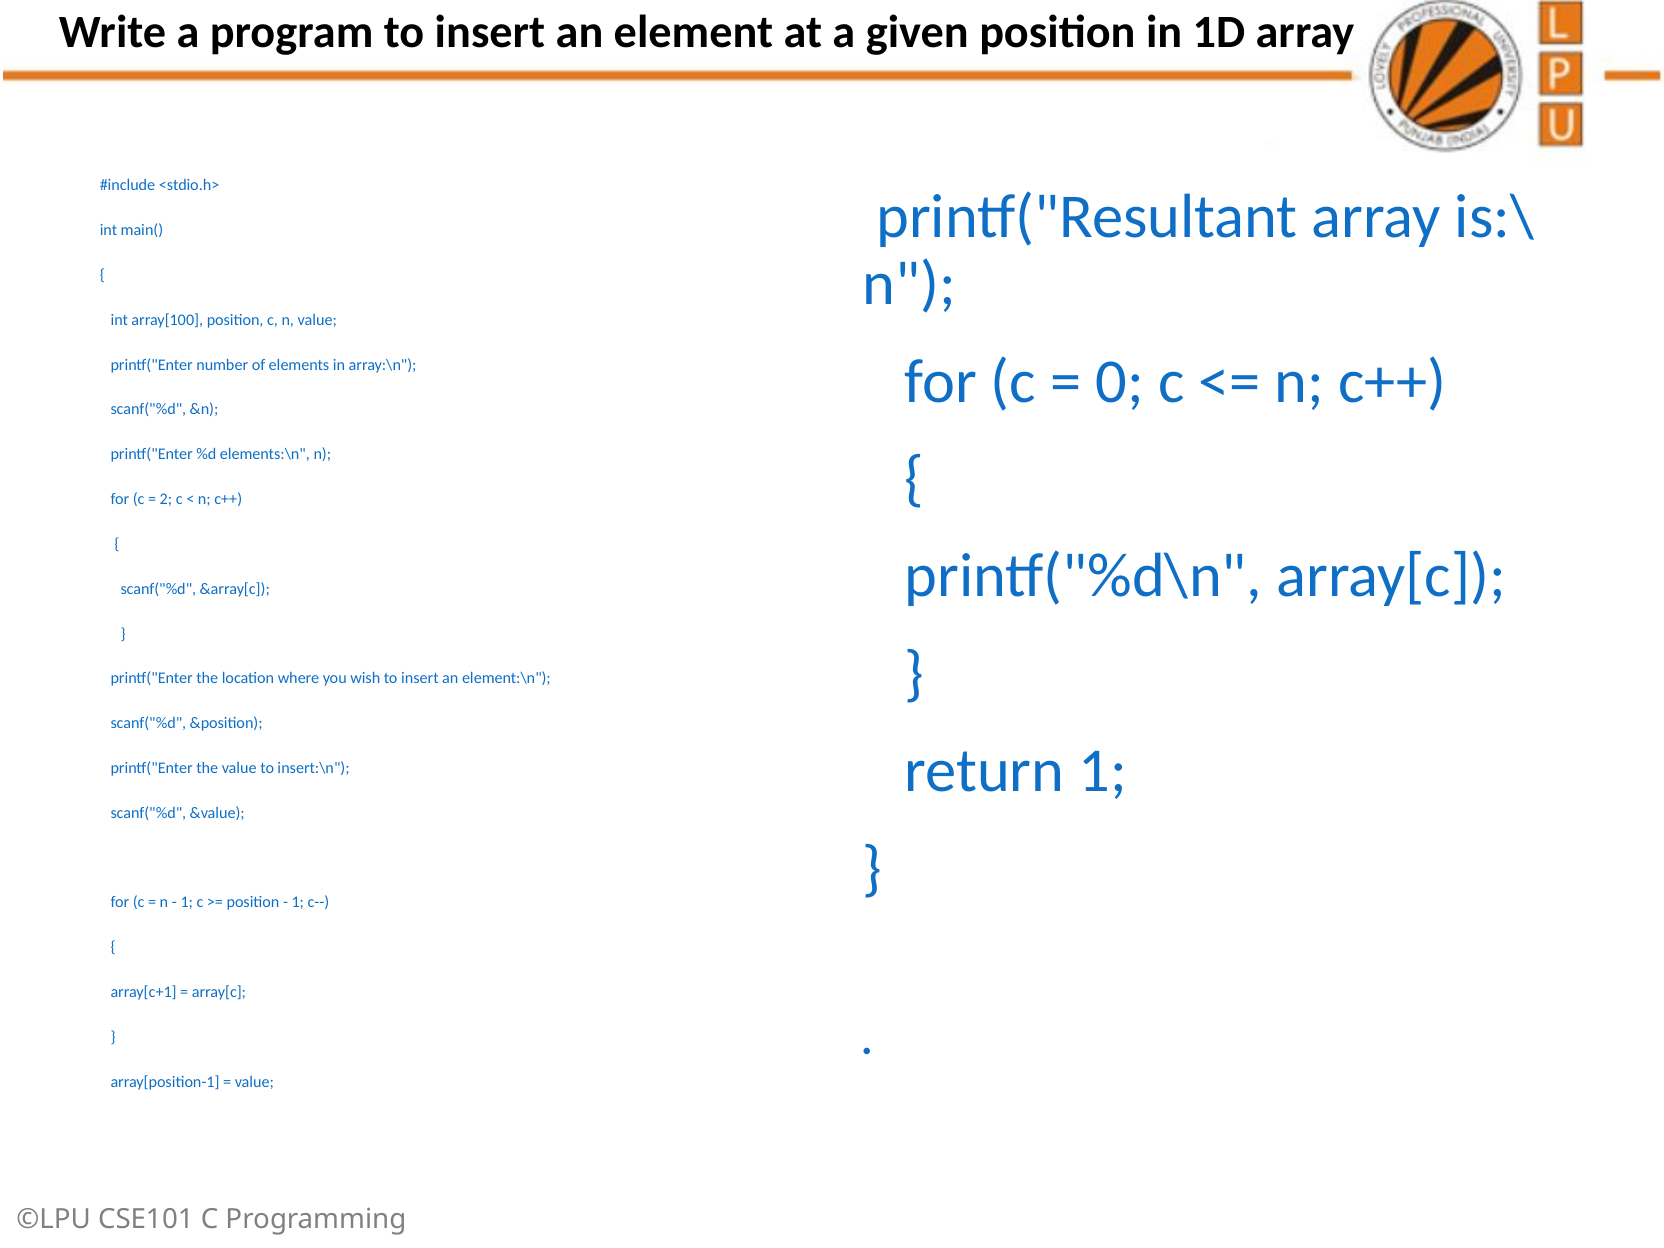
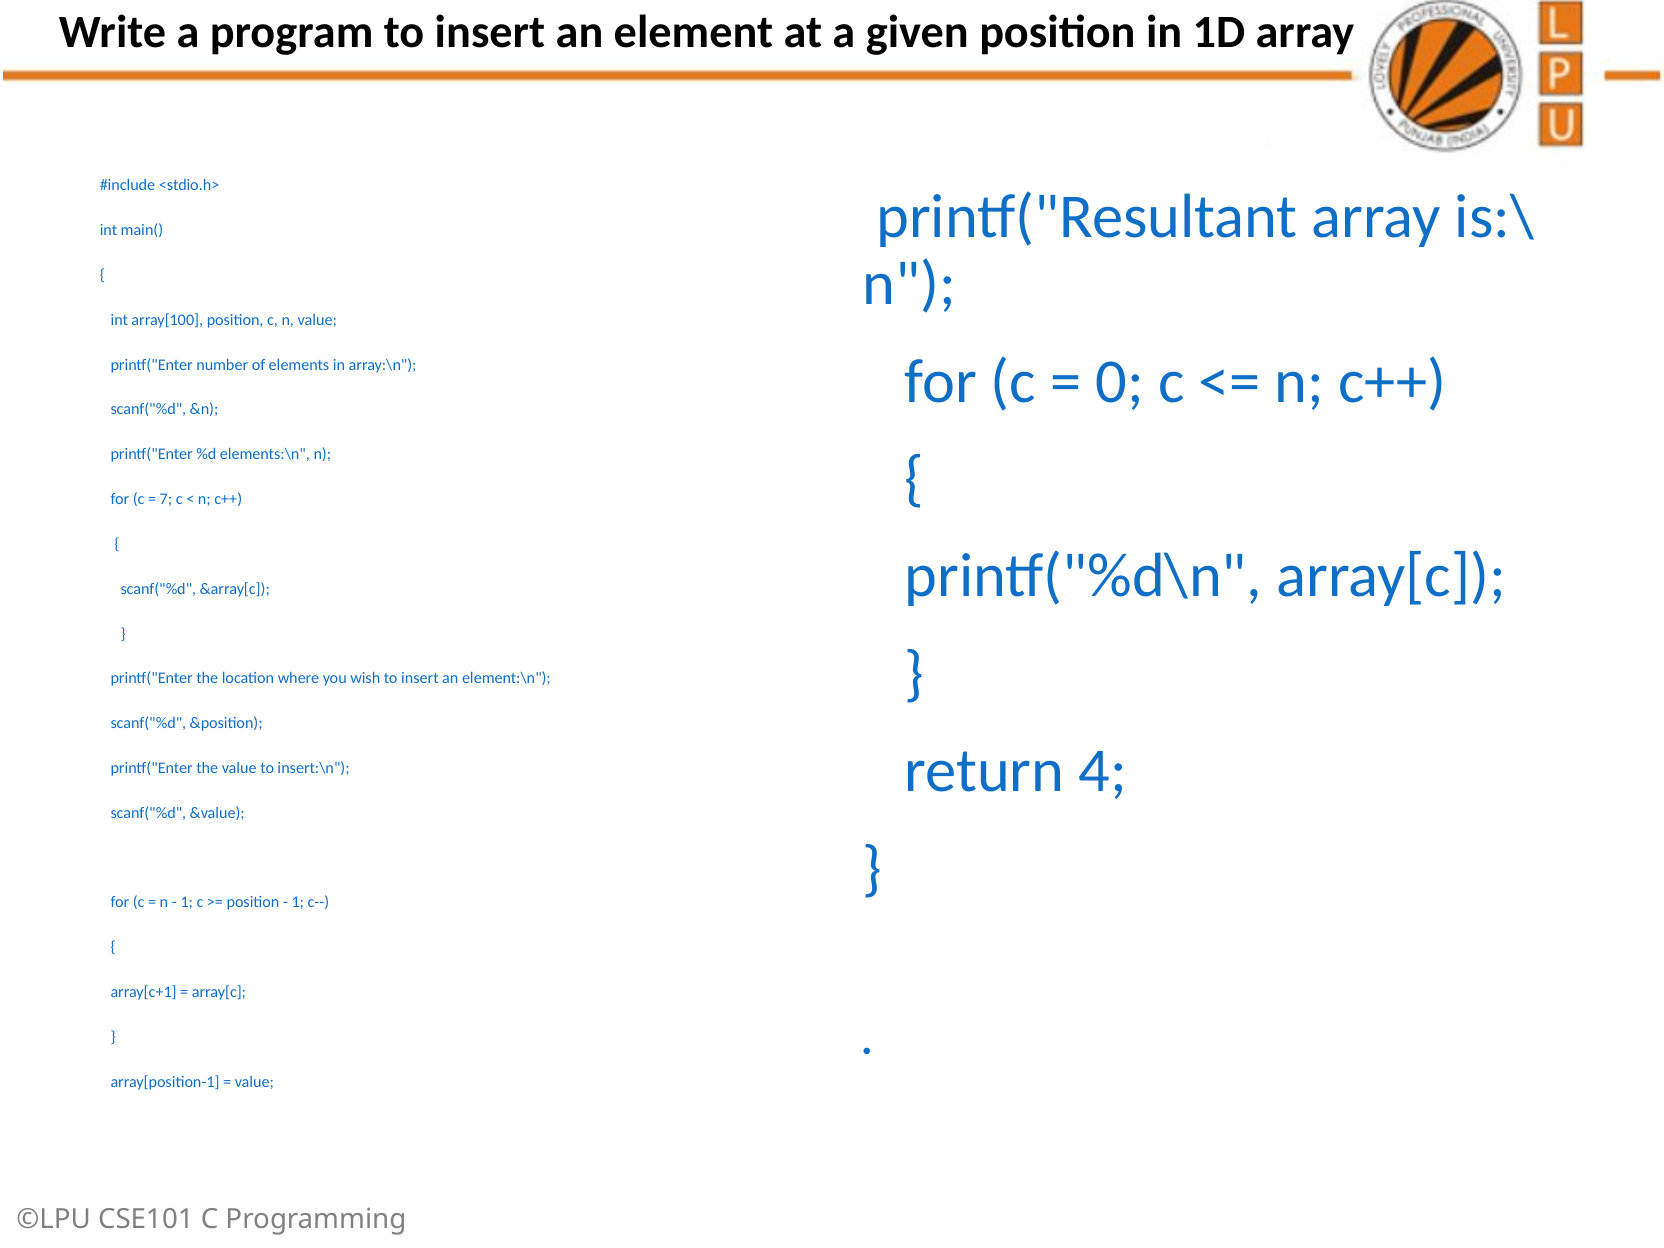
2: 2 -> 7 (166, 499)
return 1: 1 -> 4 (1103, 771)
